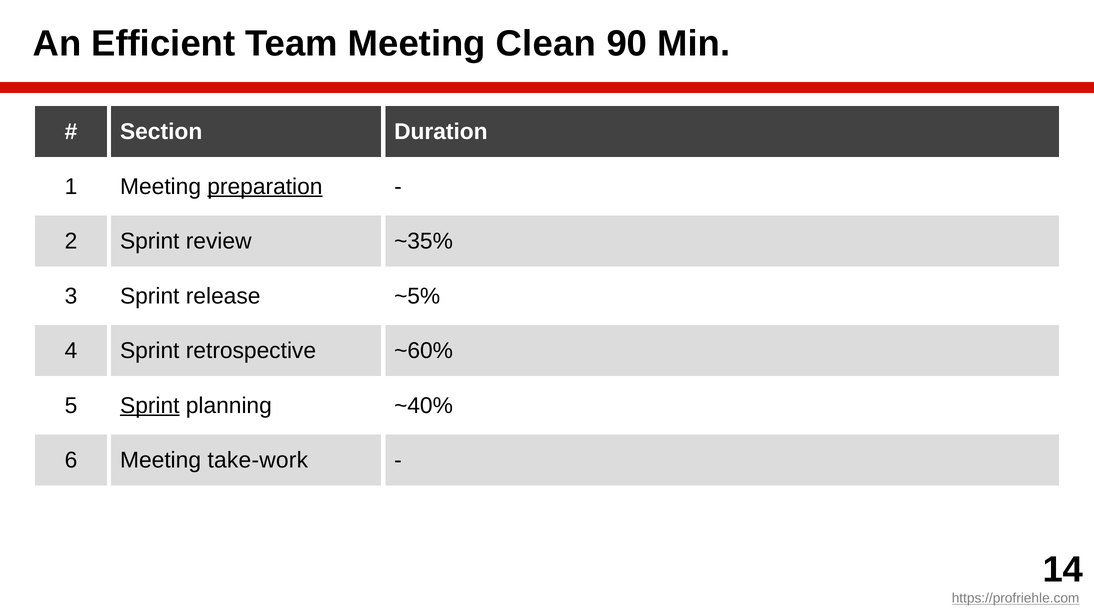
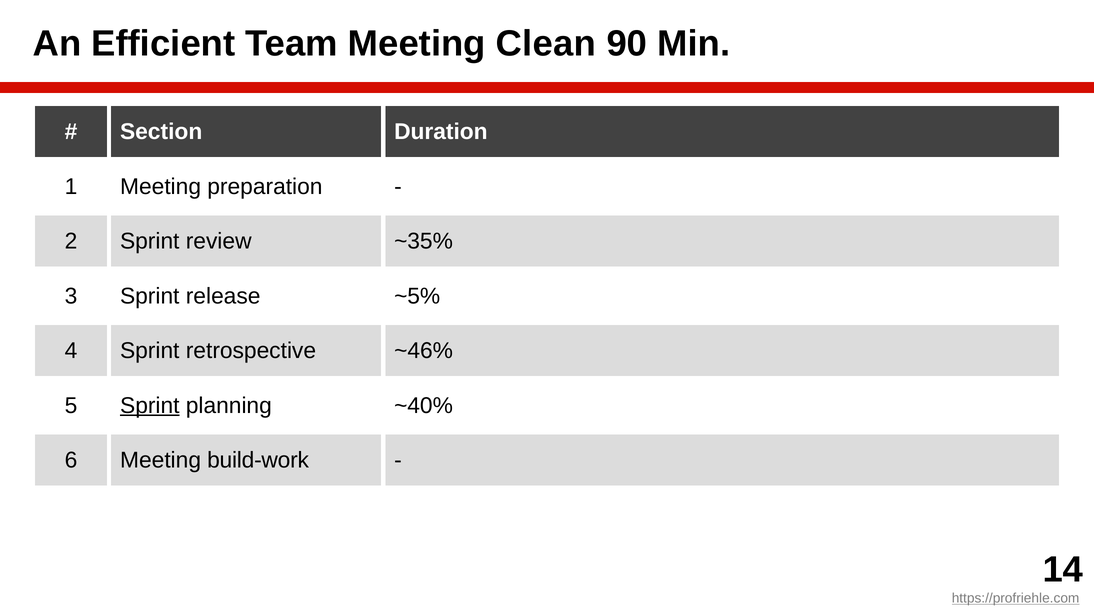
preparation underline: present -> none (265, 186)
~60%: ~60% -> ~46% (424, 350)
take-work: take-work -> build-work (258, 460)
